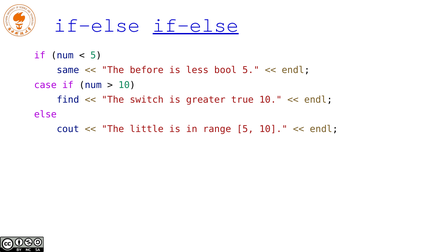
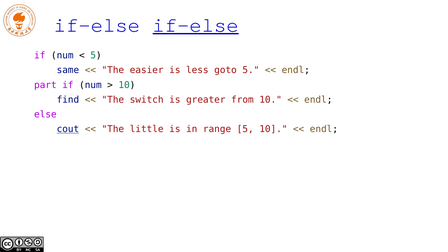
before: before -> easier (147, 70)
bool: bool -> goto (226, 70)
case: case -> part (45, 85)
true: true -> from (242, 100)
cout underline: none -> present (68, 129)
